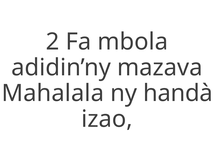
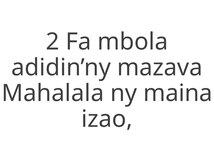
handà: handà -> maina (178, 93)
